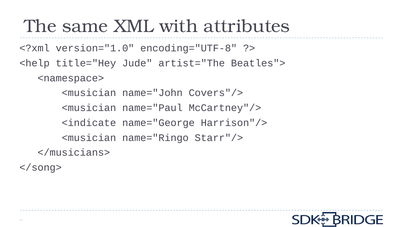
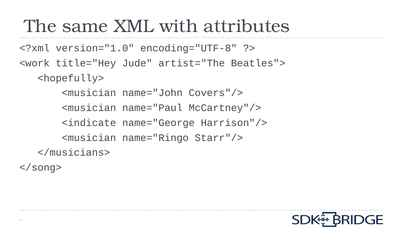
<help: <help -> <work (35, 63)
<namespace>: <namespace> -> <hopefully> (71, 78)
